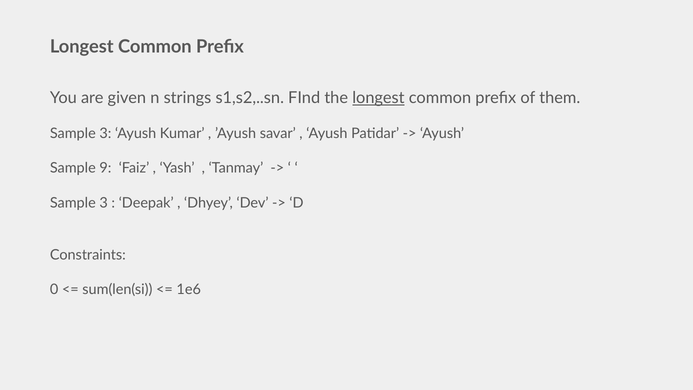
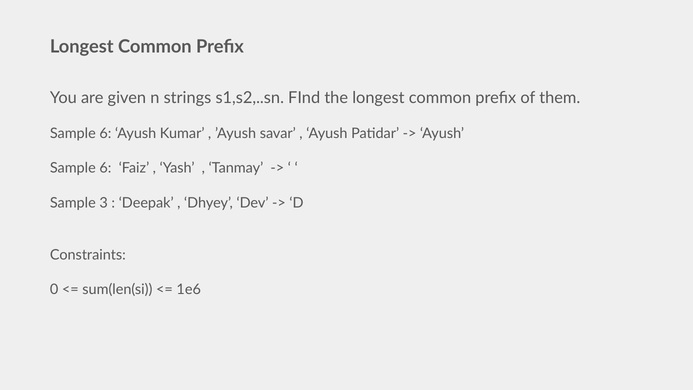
longest underline: present -> none (378, 98)
3: 3 -> 6 (105, 133)
9: 9 -> 6 (105, 168)
